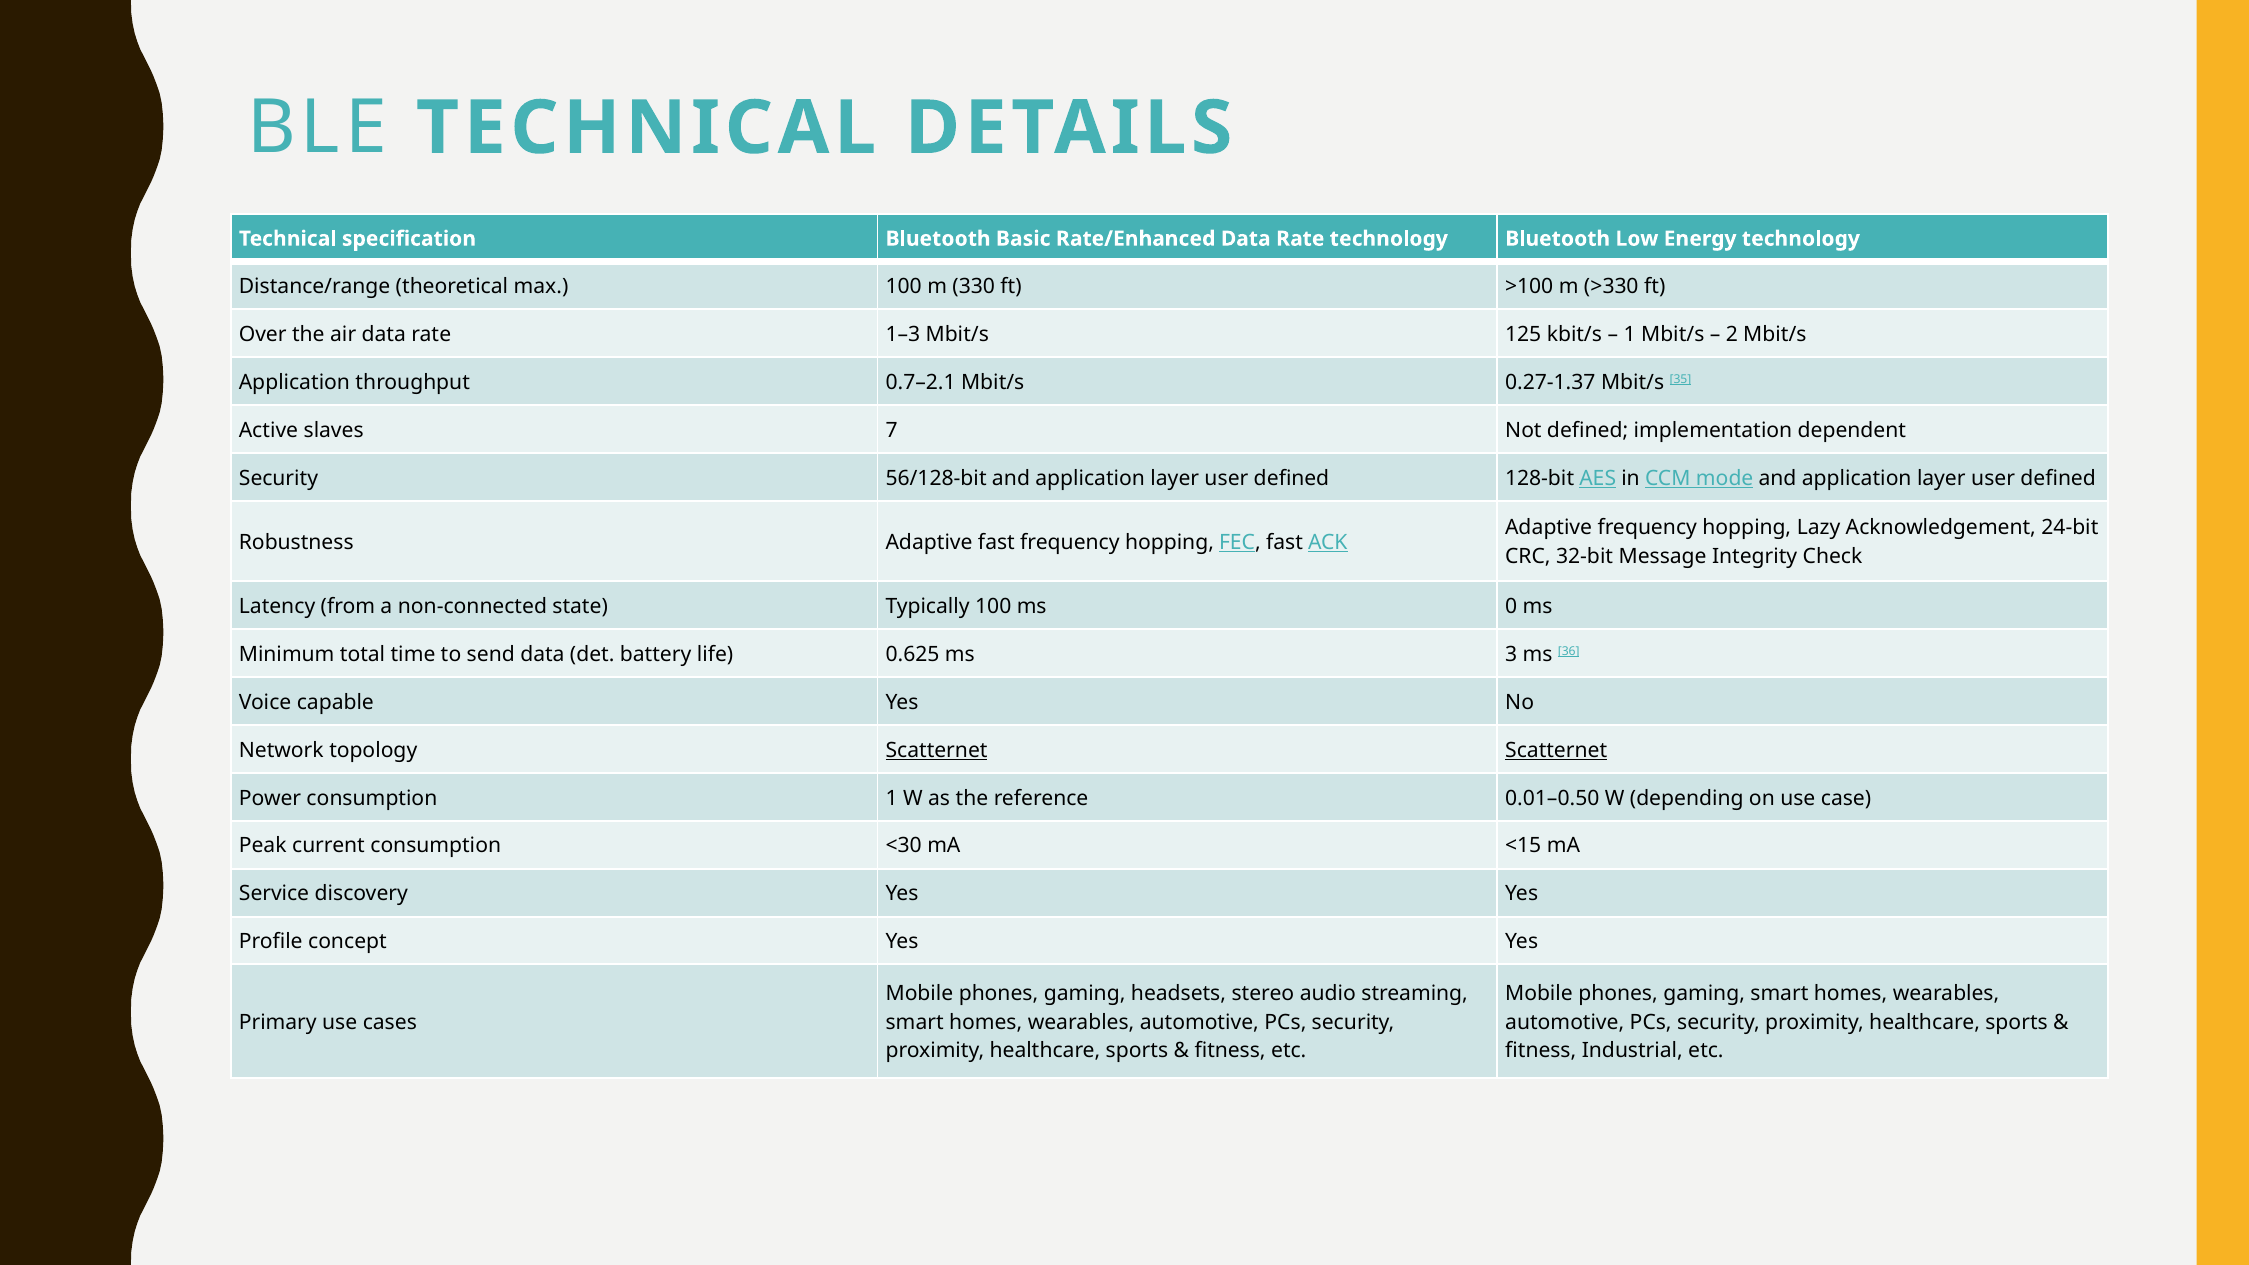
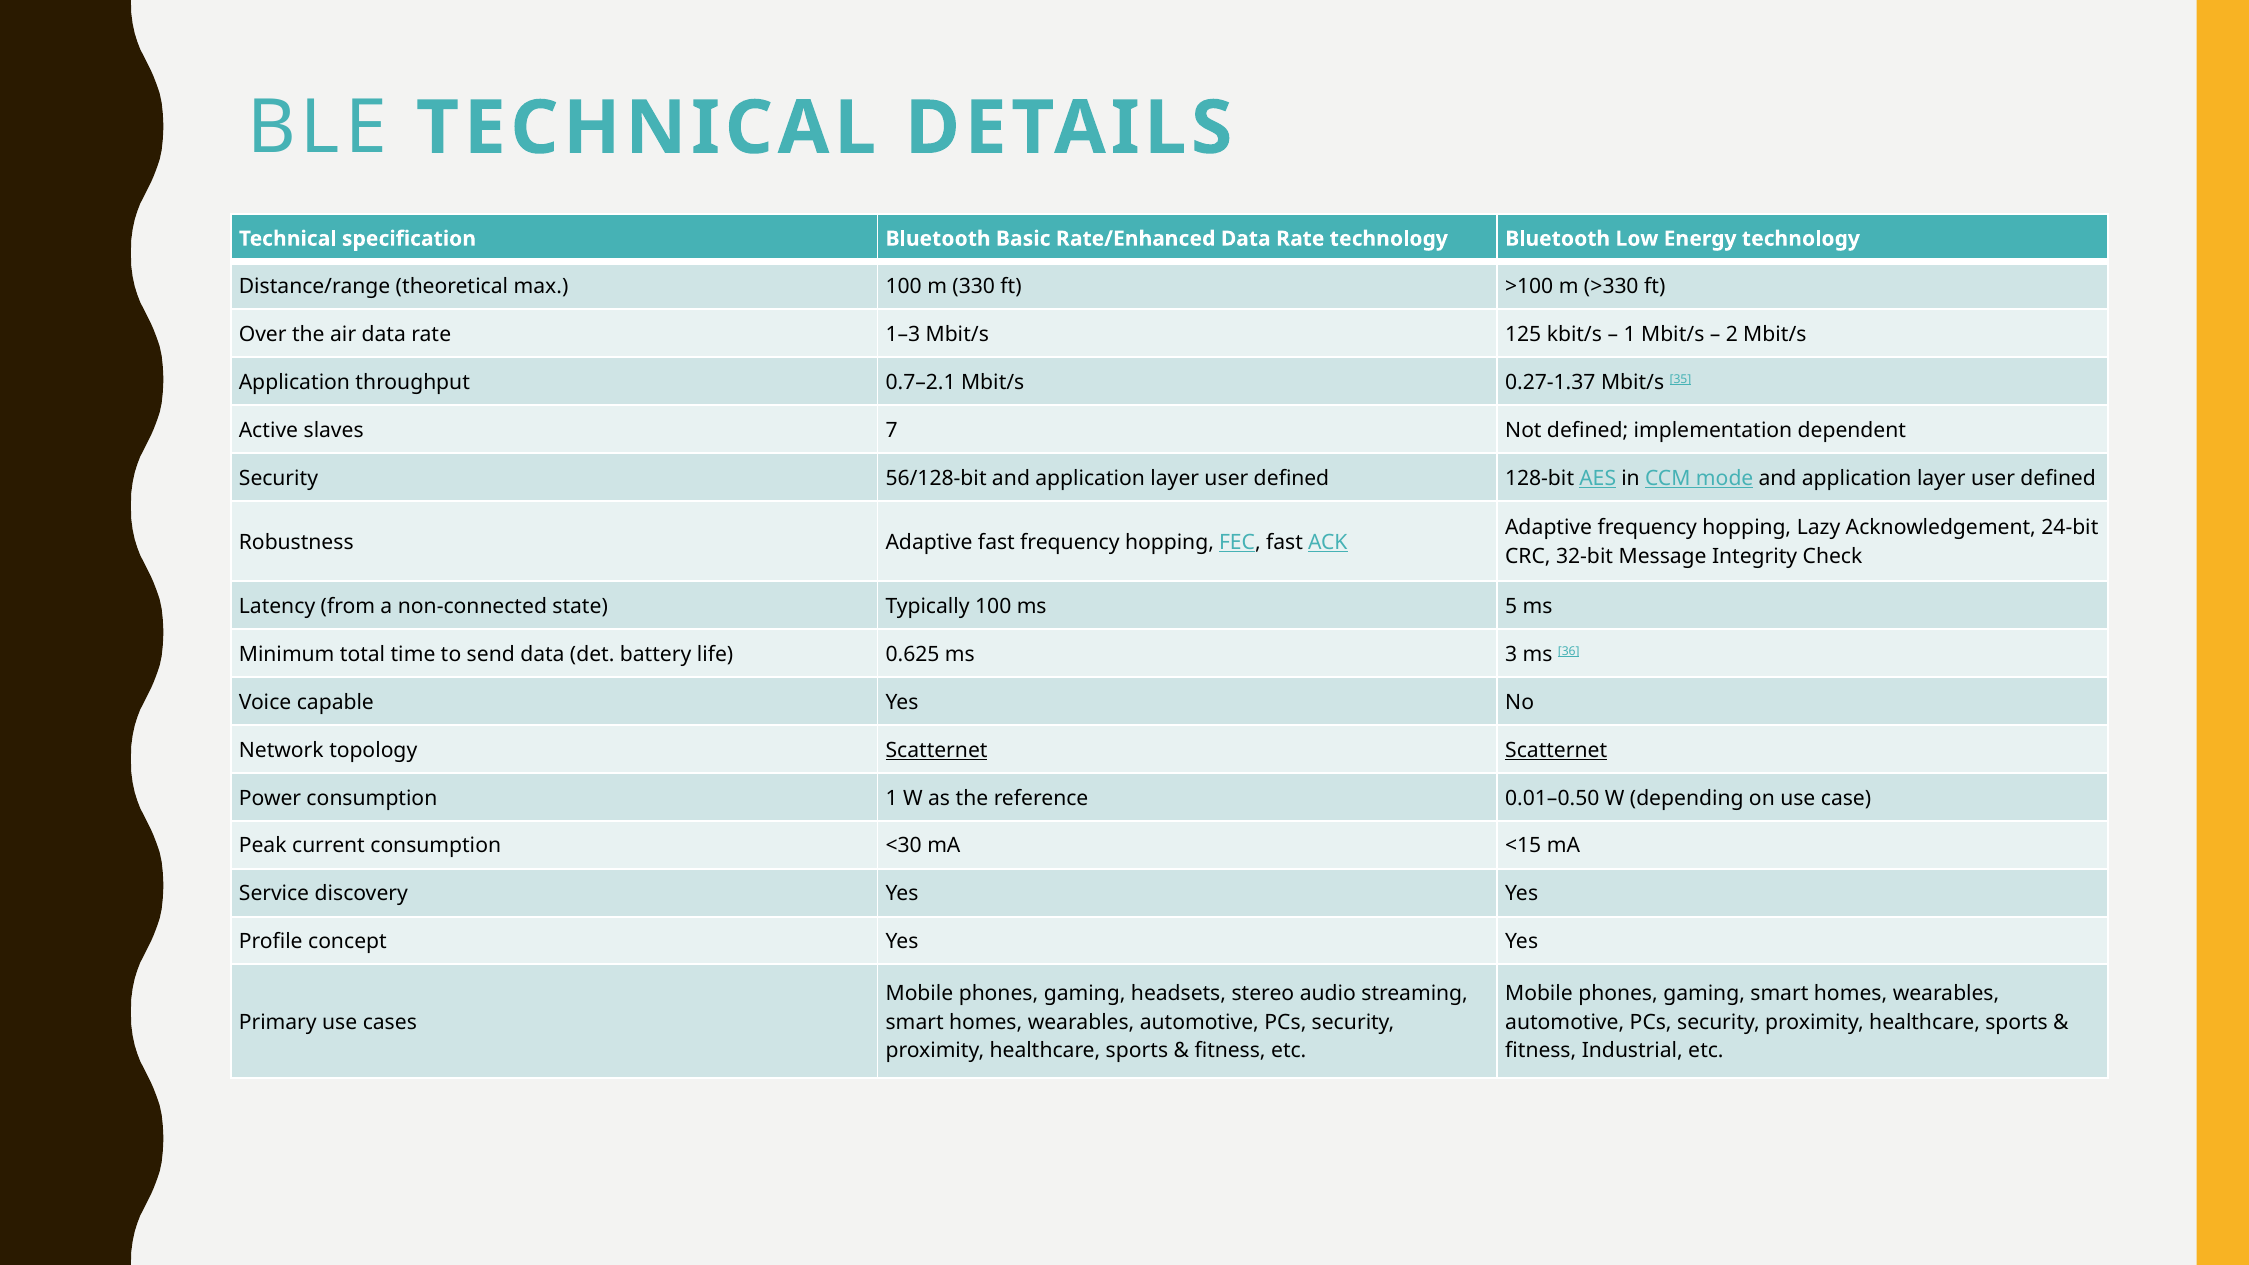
0: 0 -> 5 (1511, 607)
